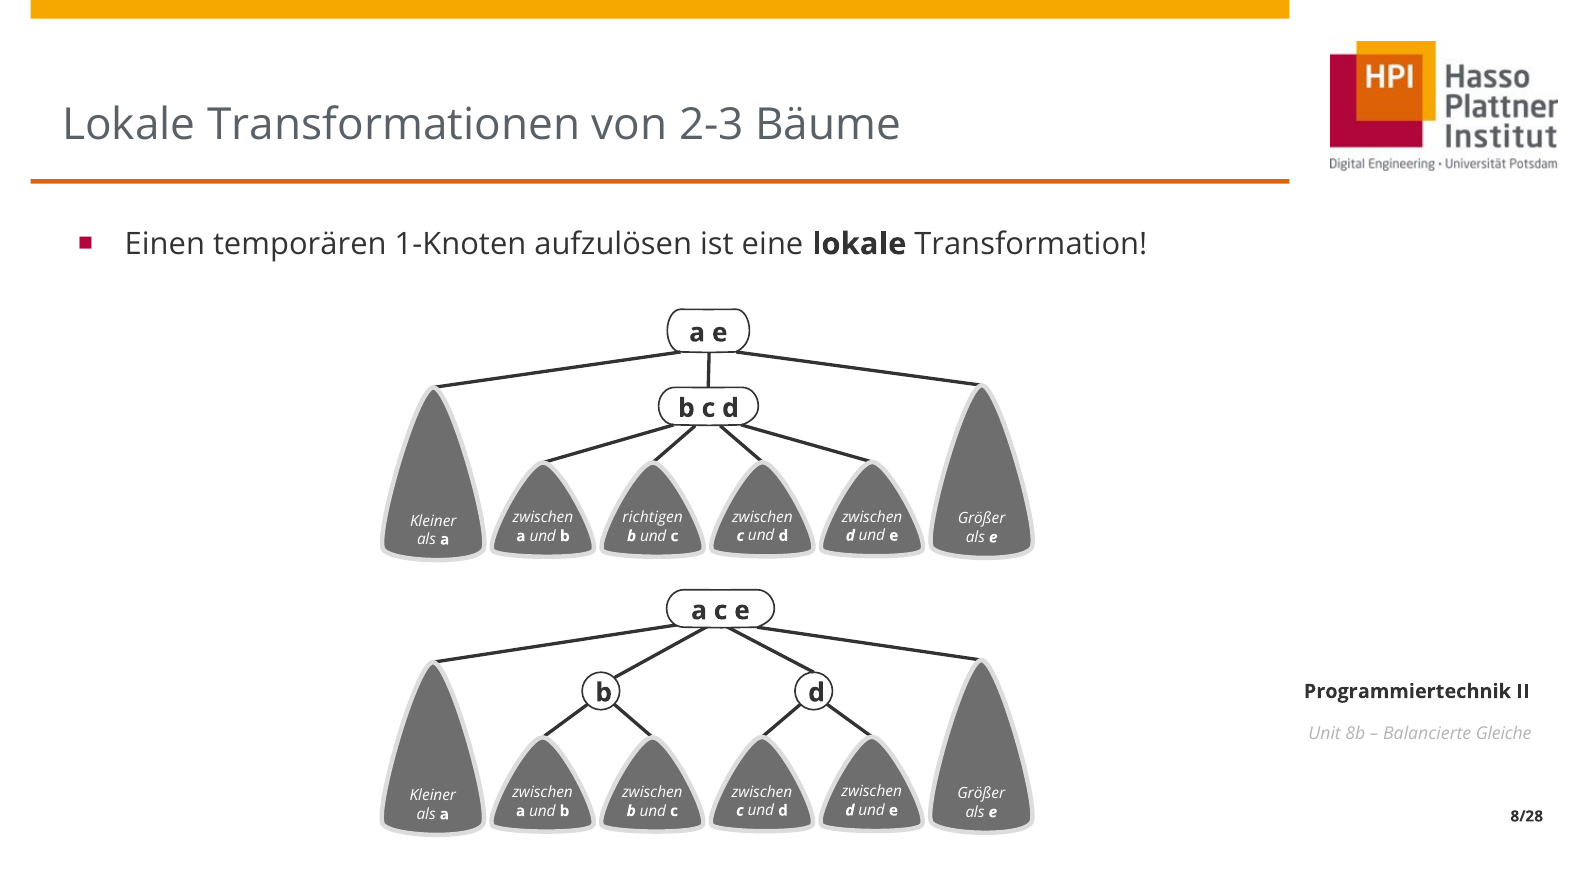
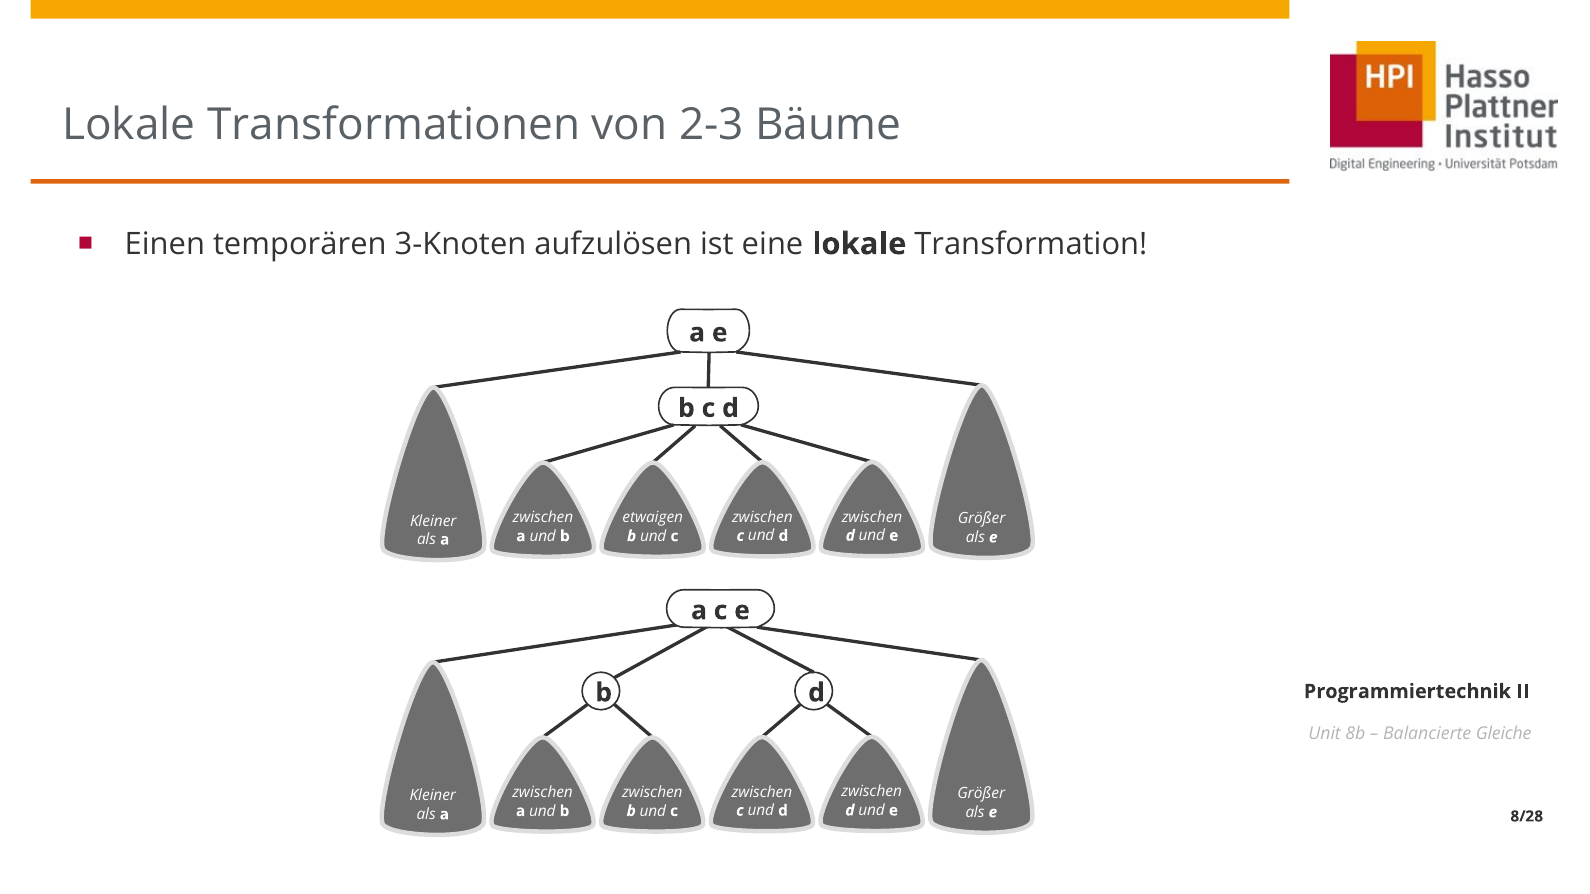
1-Knoten: 1-Knoten -> 3-Knoten (461, 244)
richtigen: richtigen -> etwaigen (653, 518)
